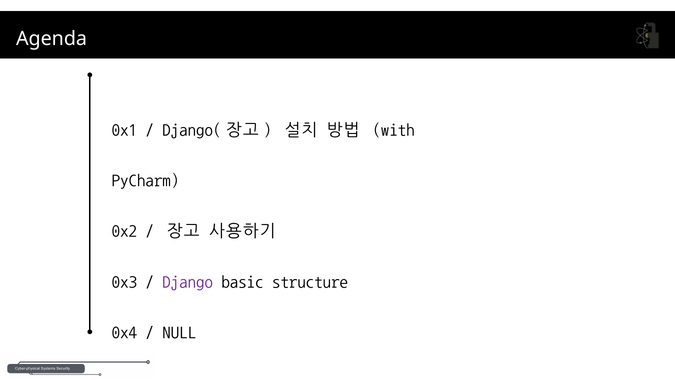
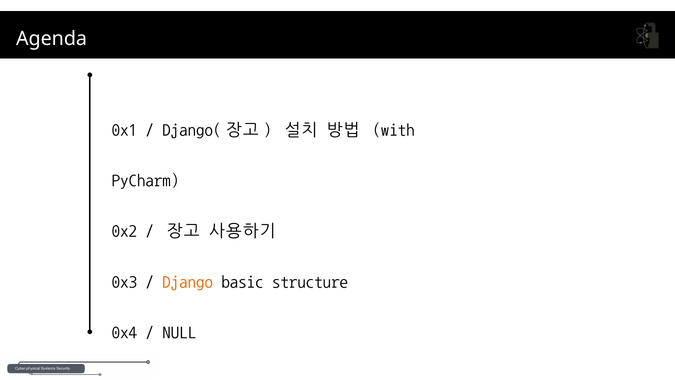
Django colour: purple -> orange (188, 281)
